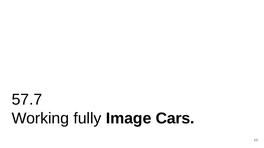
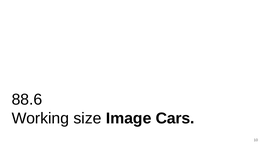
57.7: 57.7 -> 88.6 (27, 100)
fully: fully -> size (87, 119)
